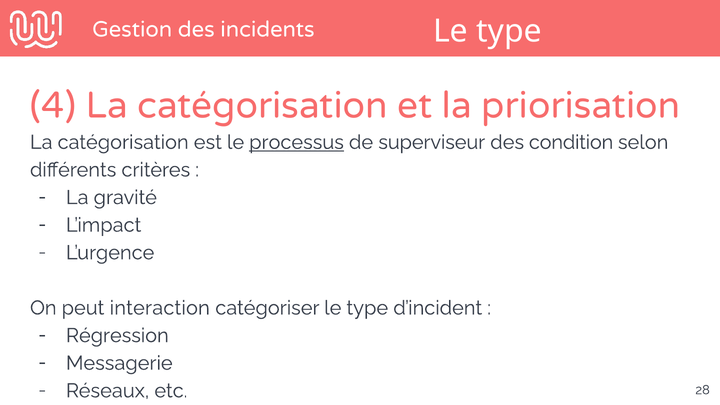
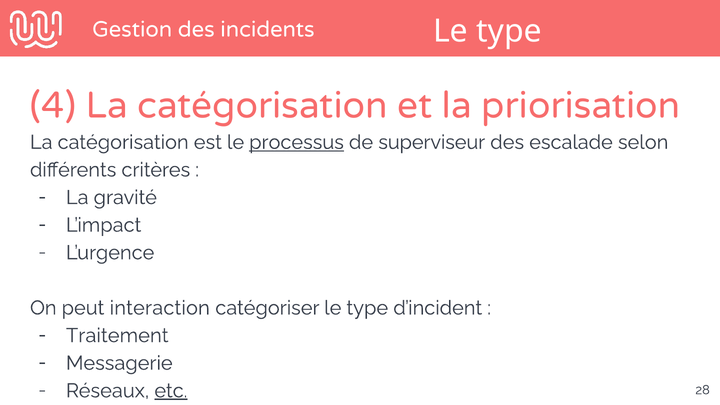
condition: condition -> escalade (571, 142)
Régression: Régression -> Traitement (117, 336)
etc underline: none -> present (171, 391)
